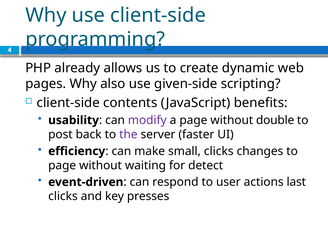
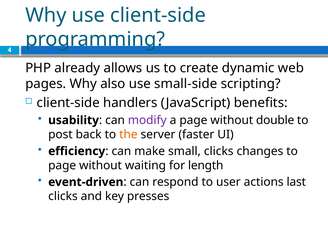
given-side: given-side -> small-side (186, 84)
contents: contents -> handlers (130, 103)
the colour: purple -> orange (128, 134)
detect: detect -> length (206, 165)
